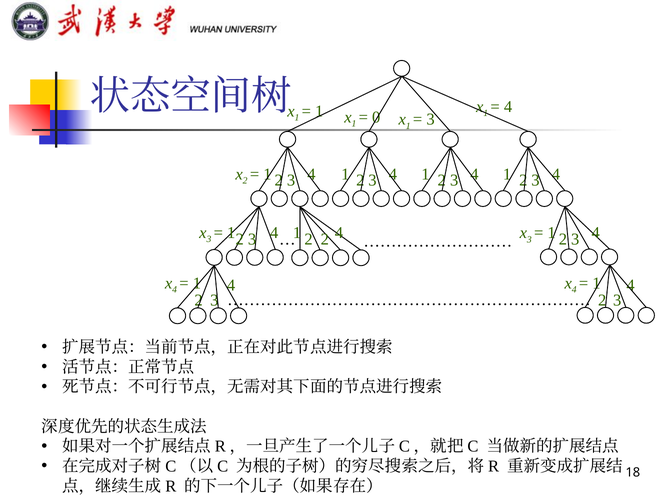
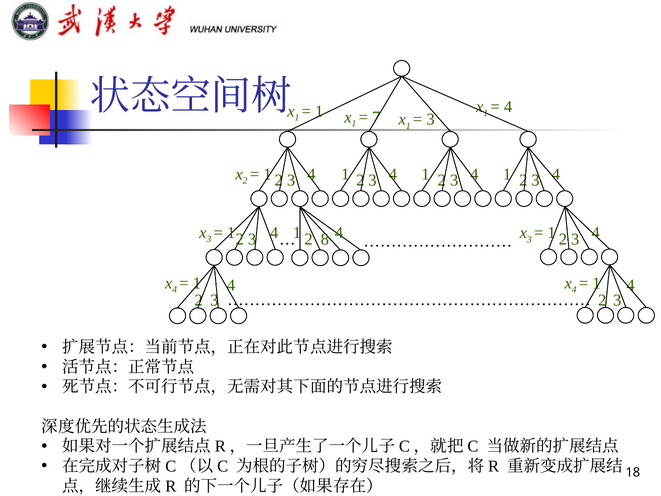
0: 0 -> 7 (376, 117)
2 2: 2 -> 8 (325, 239)
